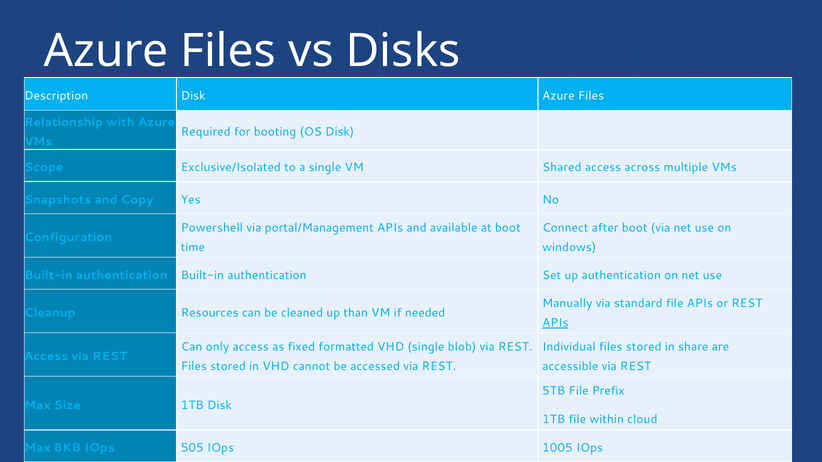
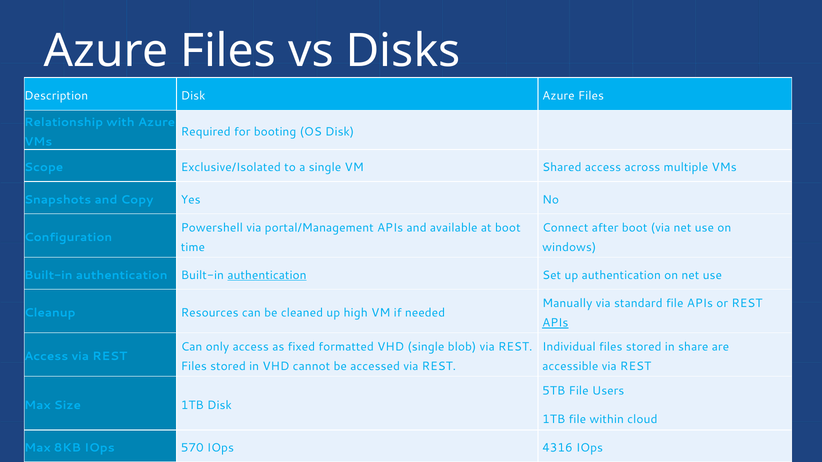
authentication underline: none -> present (267, 275)
than: than -> high (356, 313)
Prefix: Prefix -> Users (608, 391)
505: 505 -> 570 (192, 448)
1005: 1005 -> 4316 (557, 448)
